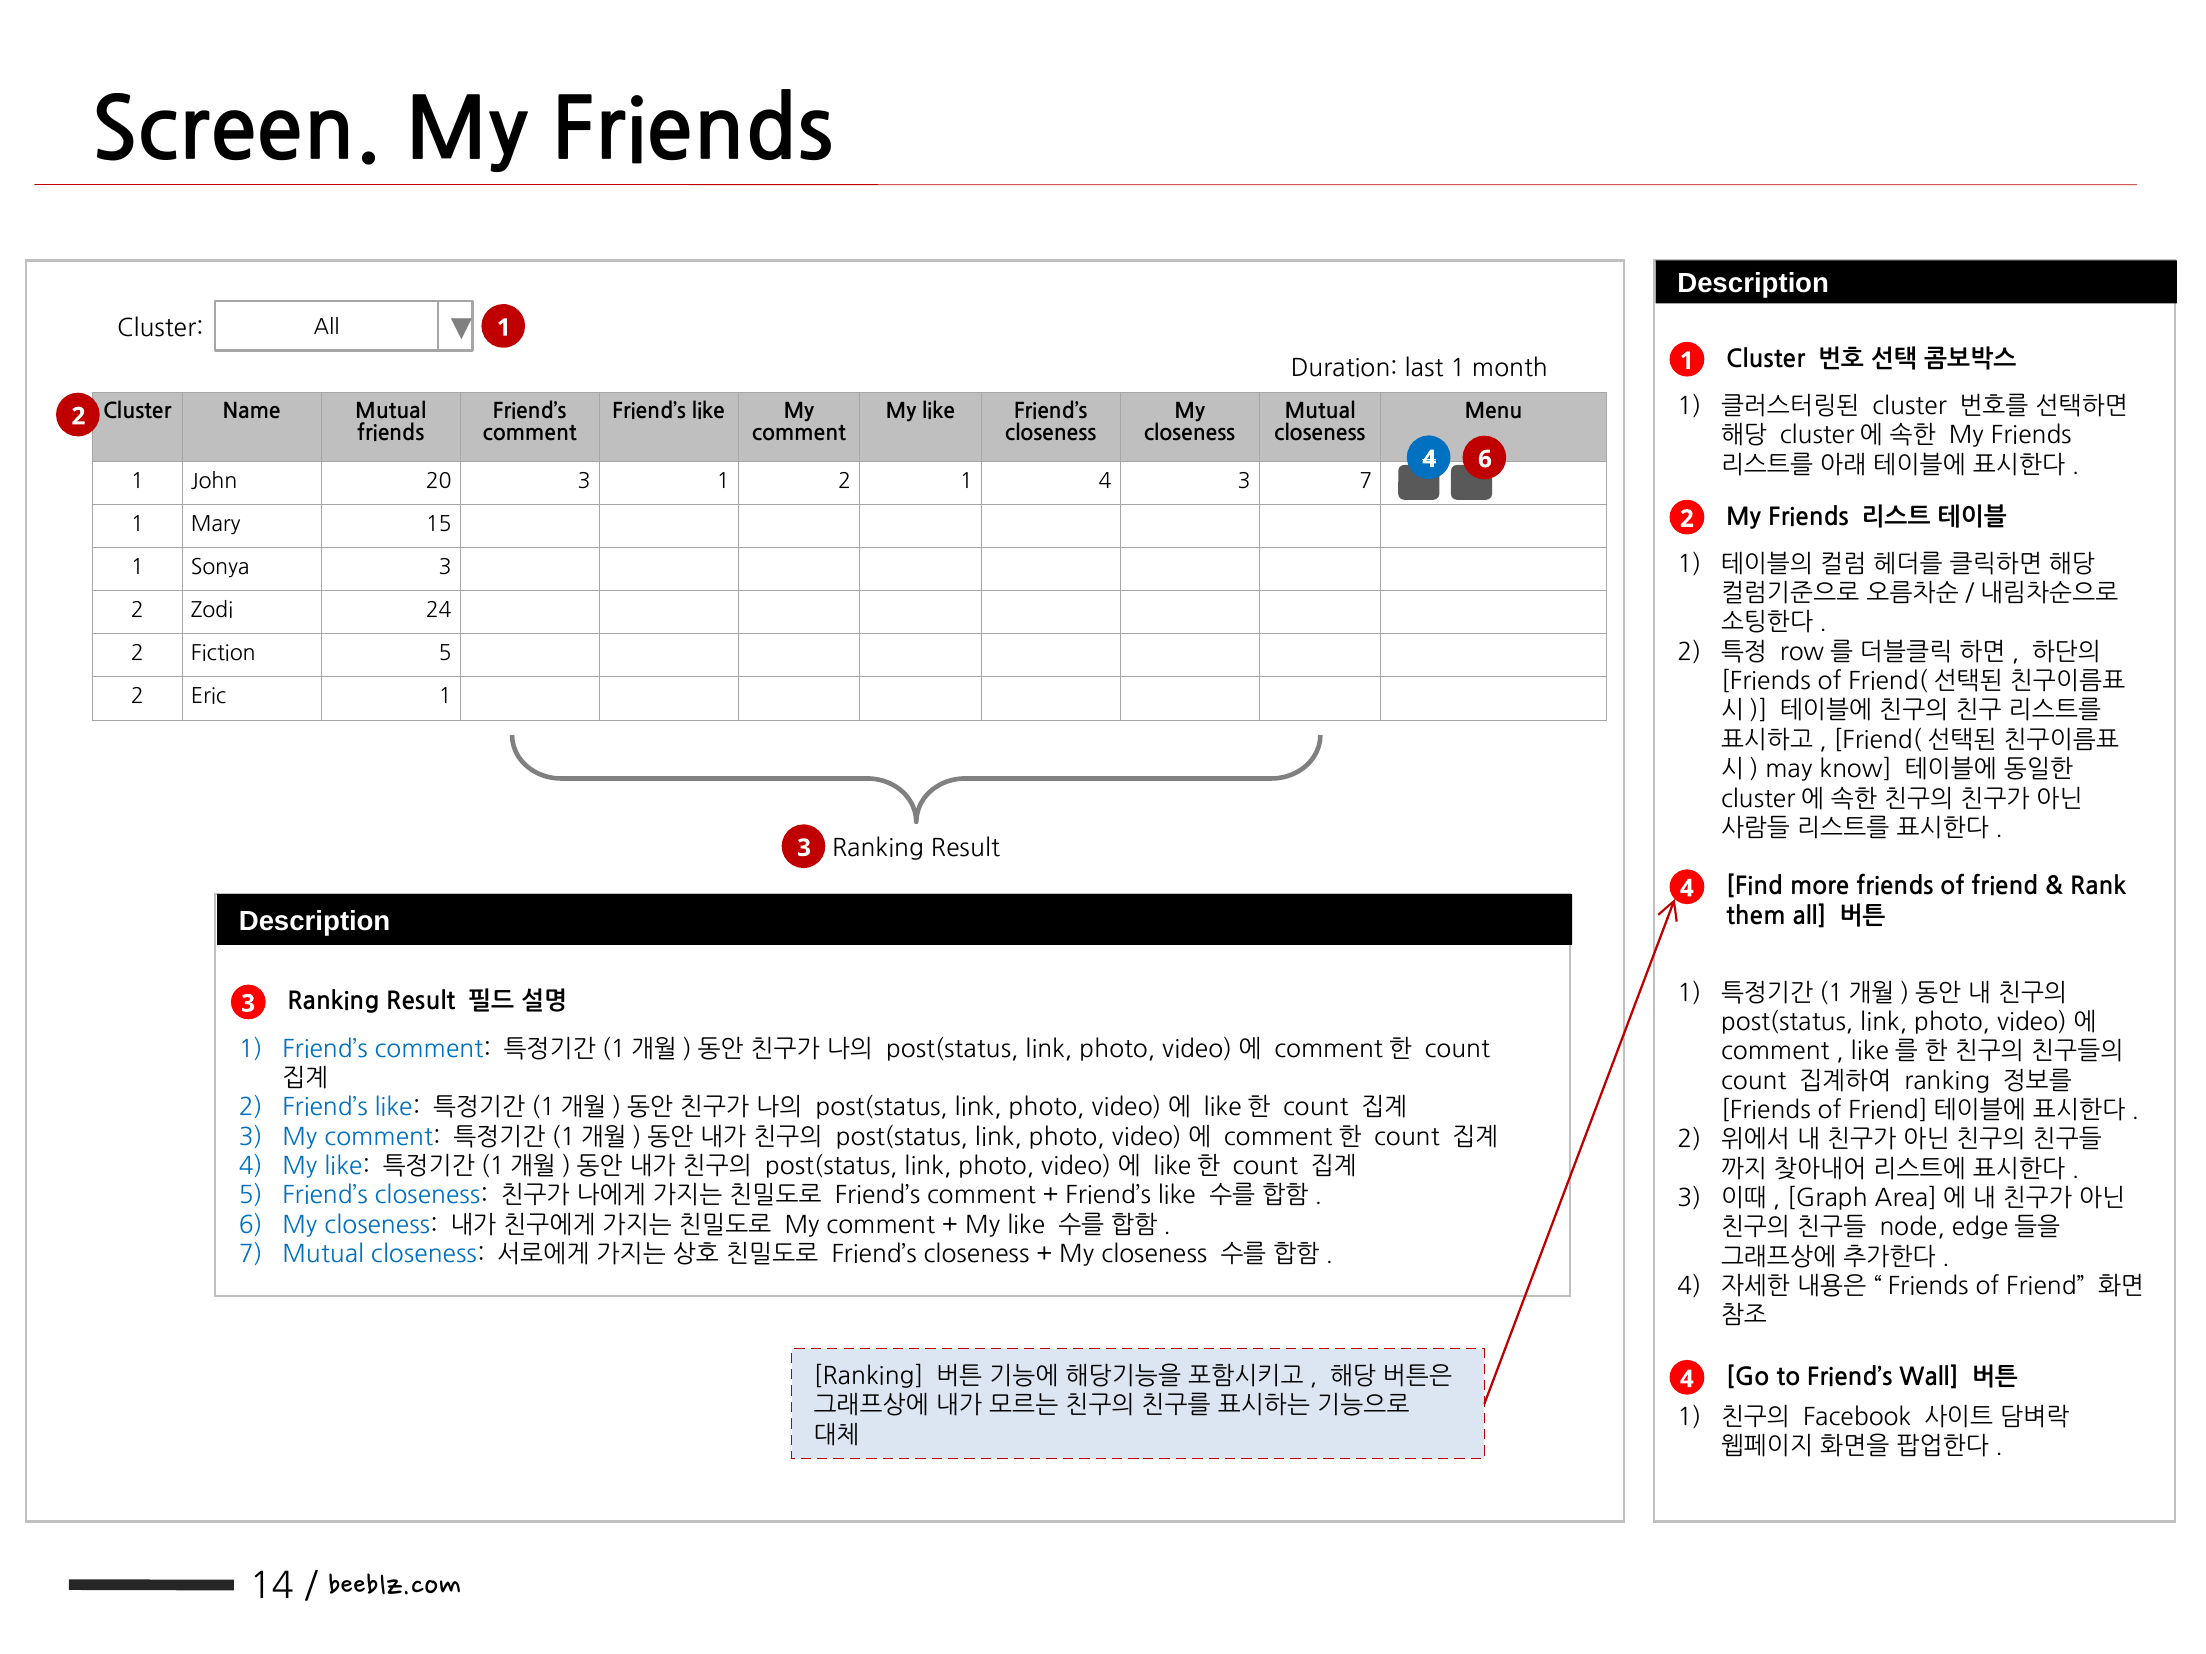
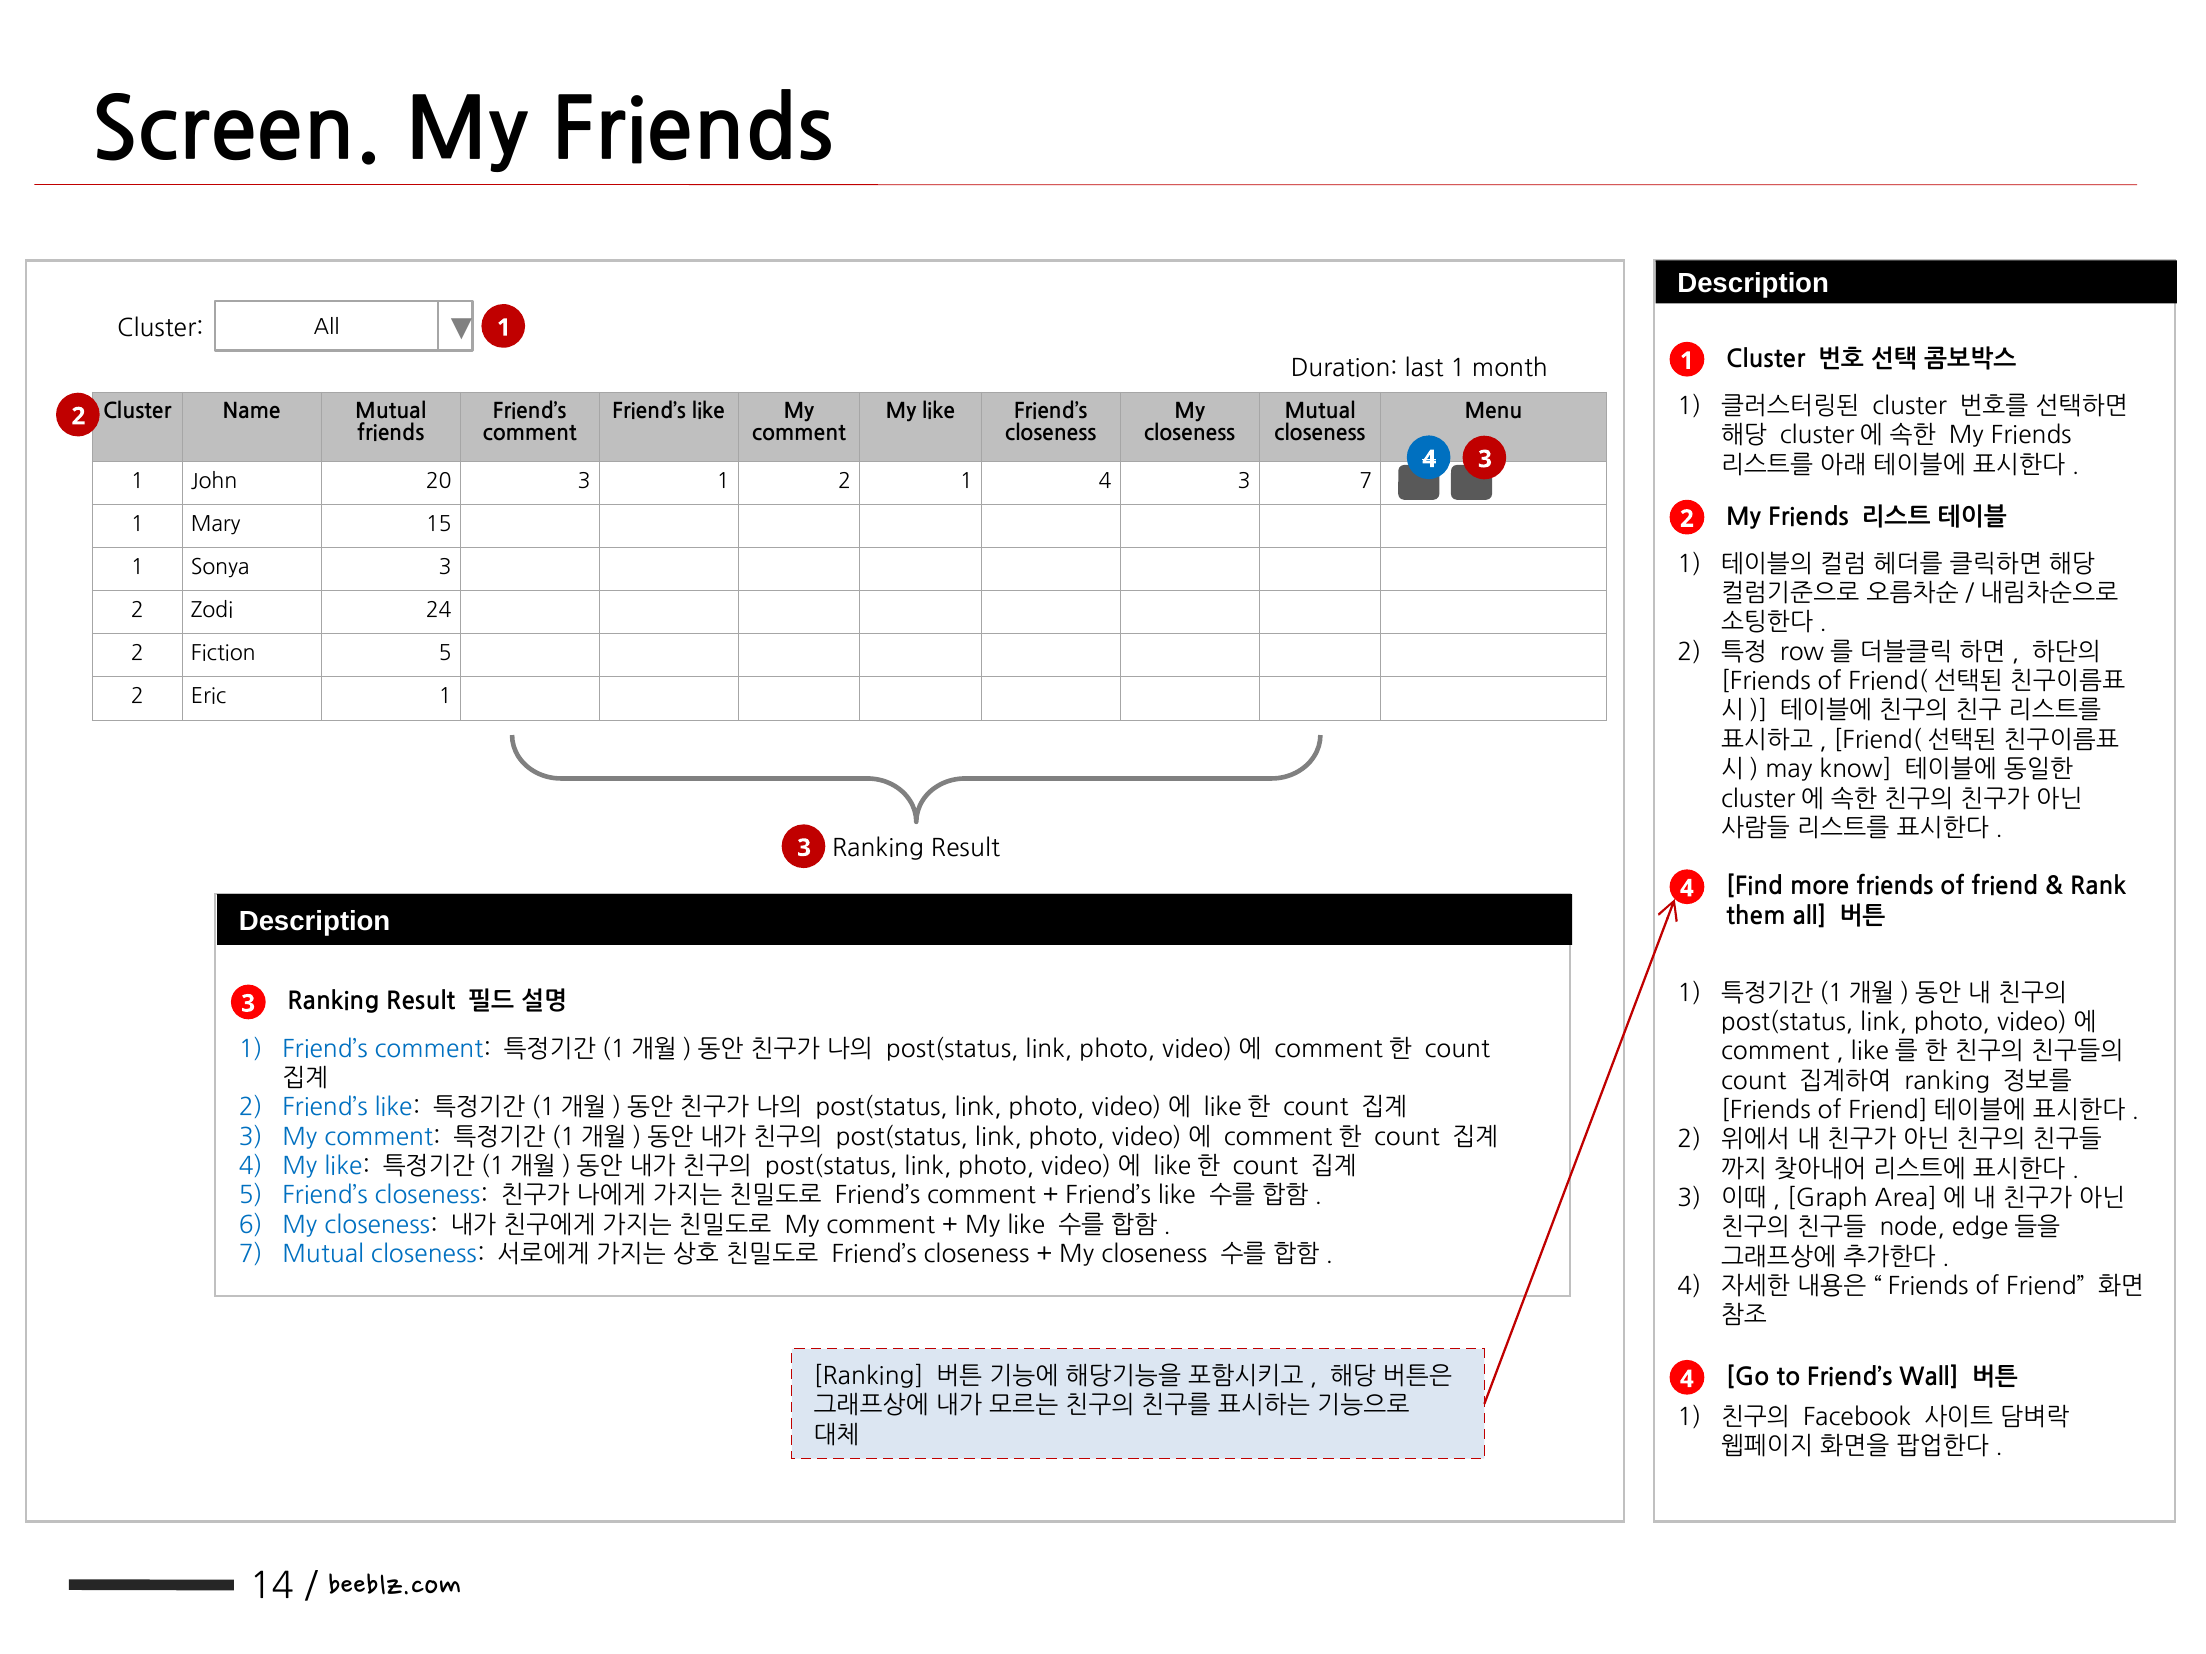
6: 6 -> 3 (1485, 459)
